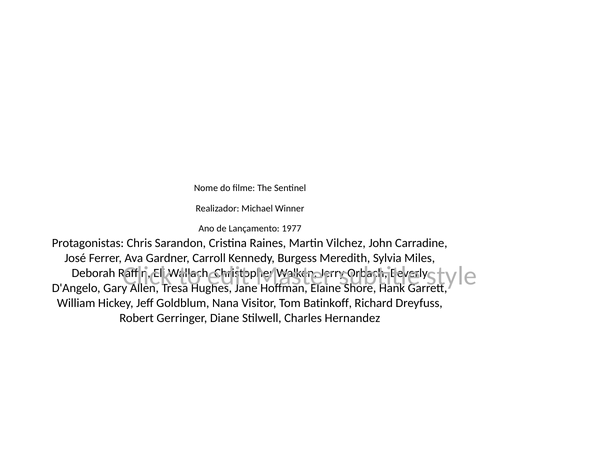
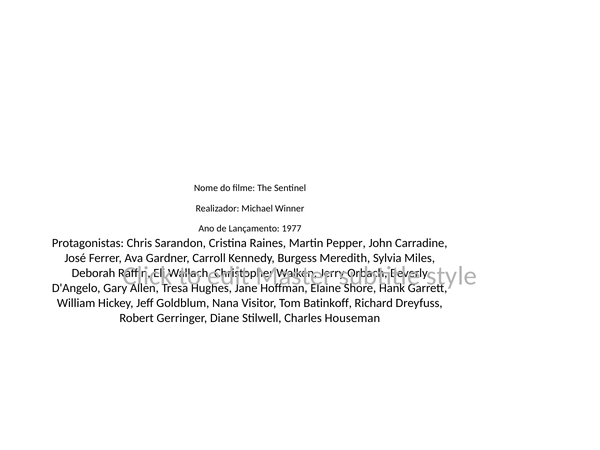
Vilchez: Vilchez -> Pepper (346, 243)
Hernandez: Hernandez -> Houseman (352, 318)
